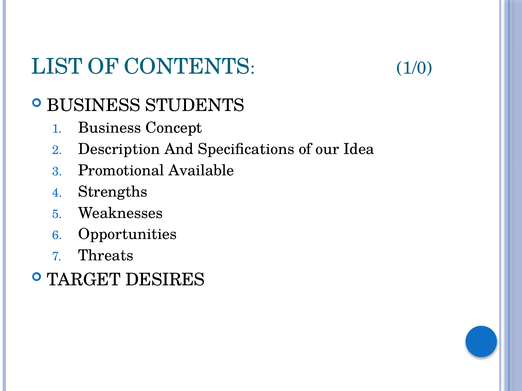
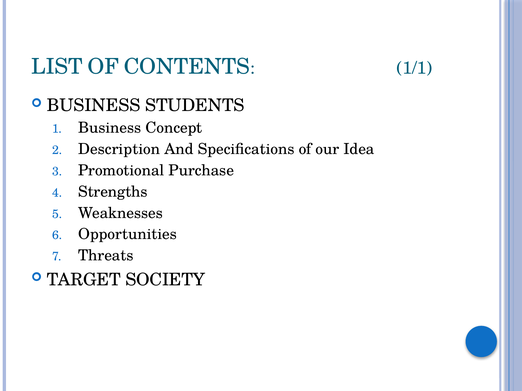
1/0: 1/0 -> 1/1 (414, 68)
Available: Available -> Purchase (201, 171)
DESIRES: DESIRES -> SOCIETY (165, 280)
